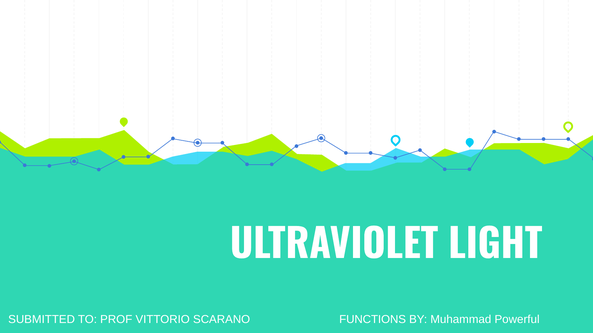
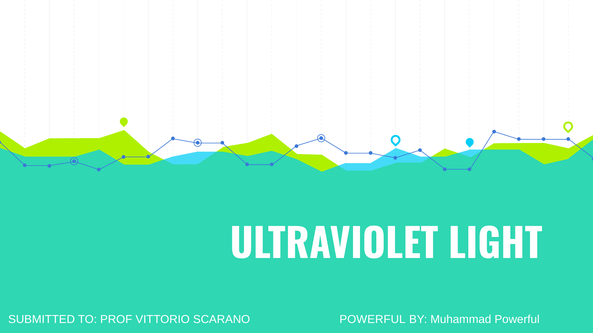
SCARANO FUNCTIONS: FUNCTIONS -> POWERFUL (373, 320)
